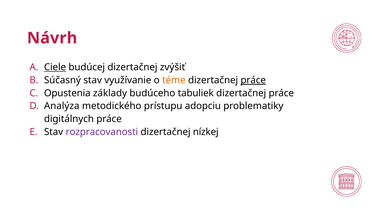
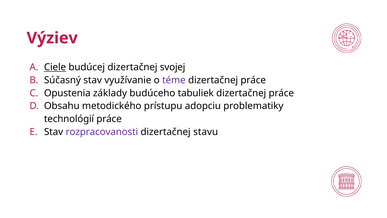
Návrh: Návrh -> Výziev (52, 38)
zvýšiť: zvýšiť -> svojej (173, 67)
téme colour: orange -> purple (174, 80)
práce underline: present -> none (253, 80)
Analýza: Analýza -> Obsahu (62, 106)
digitálnych: digitálnych -> technológií (69, 119)
nízkej: nízkej -> stavu (206, 132)
